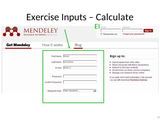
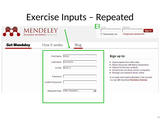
Calculate: Calculate -> Repeated (115, 17)
